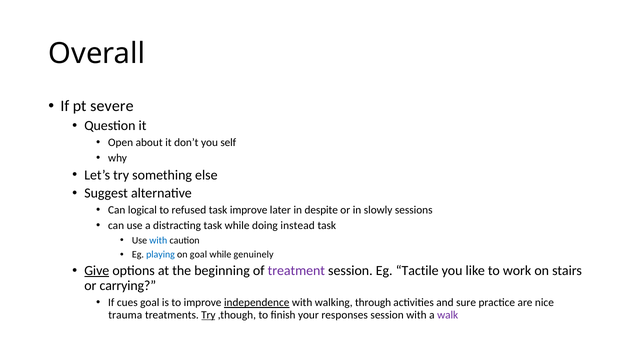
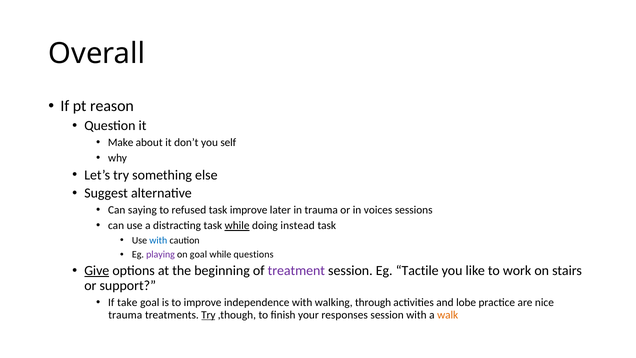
severe: severe -> reason (112, 106)
Open: Open -> Make (121, 142)
logical: logical -> saying (142, 210)
in despite: despite -> trauma (321, 210)
slowly: slowly -> voices (378, 210)
while underline: none -> present (237, 226)
playing colour: blue -> purple (161, 254)
genuinely: genuinely -> questions (254, 254)
carrying: carrying -> support (128, 286)
cues: cues -> take (127, 302)
independence underline: present -> none (257, 302)
sure: sure -> lobe (466, 302)
walk colour: purple -> orange (448, 315)
